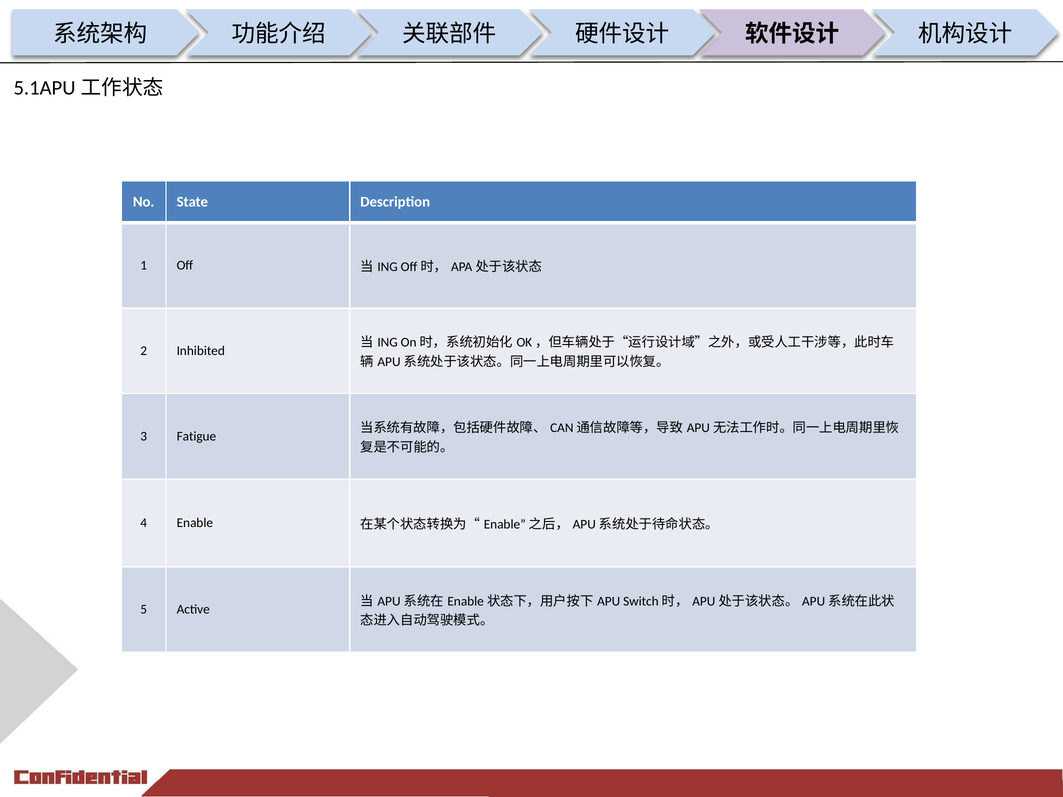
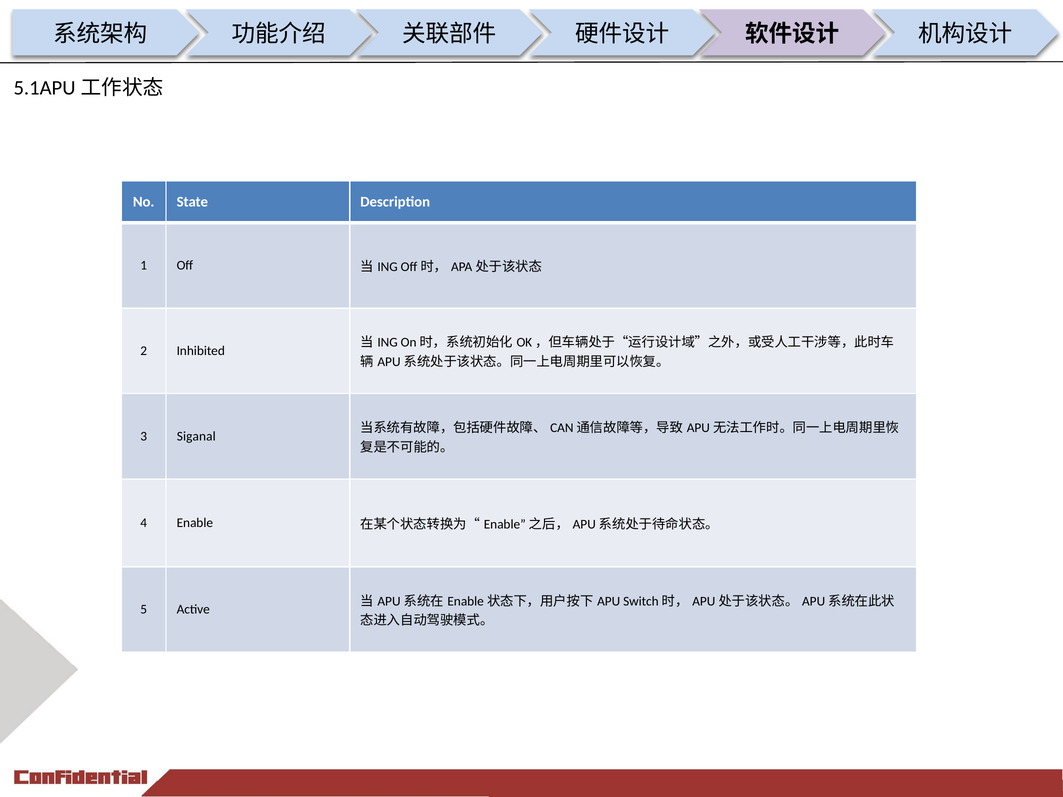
Fatigue: Fatigue -> Siganal (196, 436)
